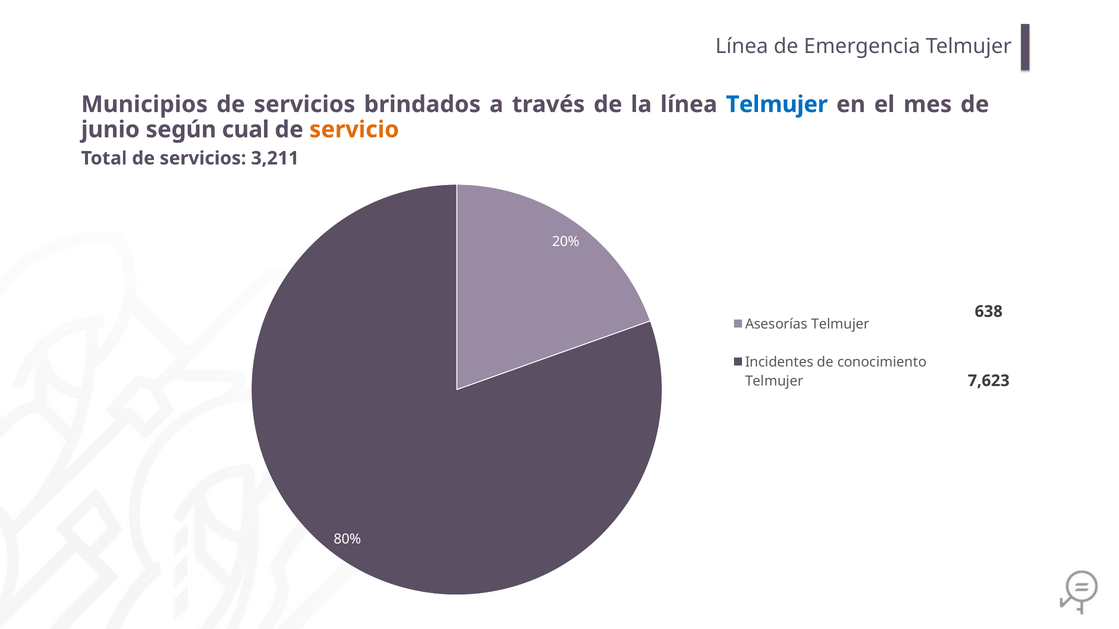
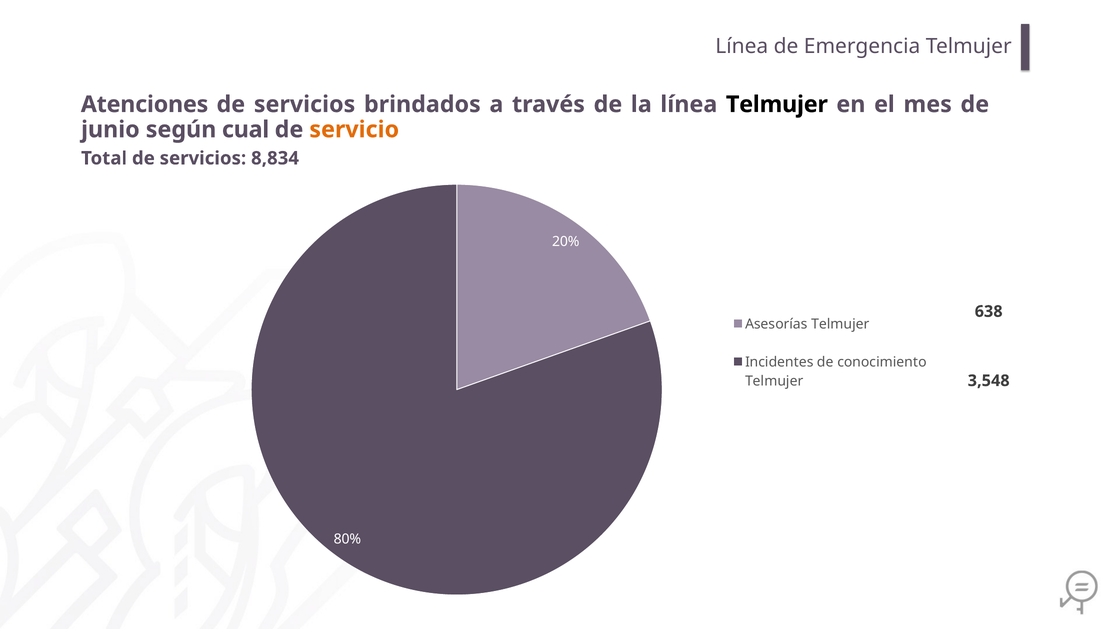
Municipios: Municipios -> Atenciones (145, 104)
Telmujer colour: blue -> black (777, 104)
3,211: 3,211 -> 8,834 (275, 158)
7,623: 7,623 -> 3,548 (989, 381)
